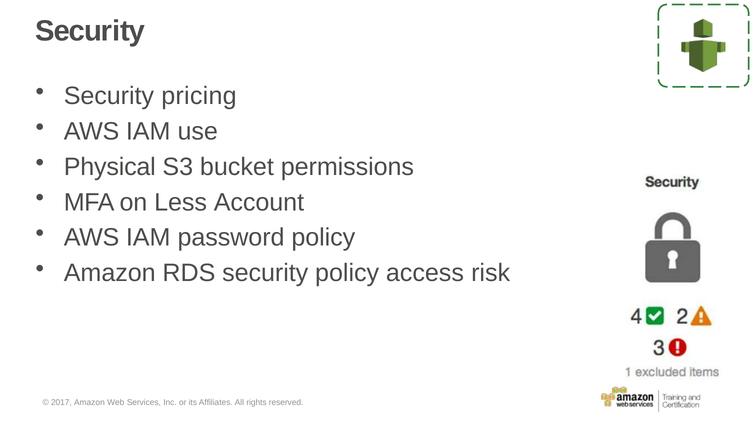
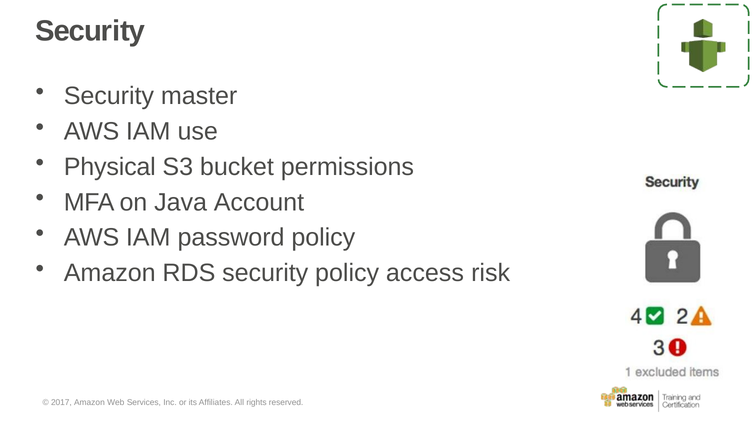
pricing: pricing -> master (199, 96)
Less: Less -> Java (181, 202)
